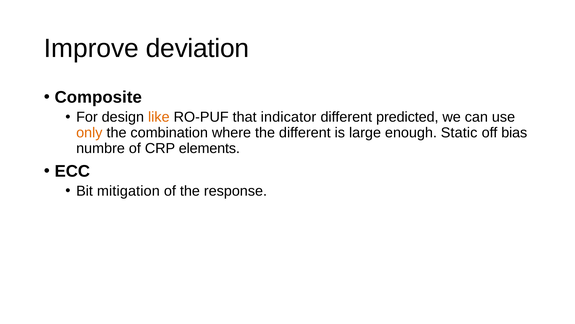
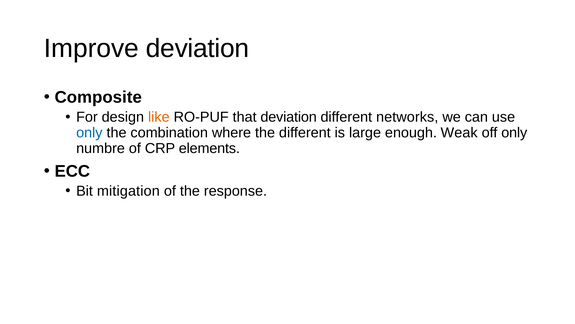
that indicator: indicator -> deviation (289, 117)
predicted: predicted -> networks (407, 117)
only colour: orange -> blue (89, 133)
Static: Static -> Weak (459, 133)
off bias: bias -> only (514, 133)
